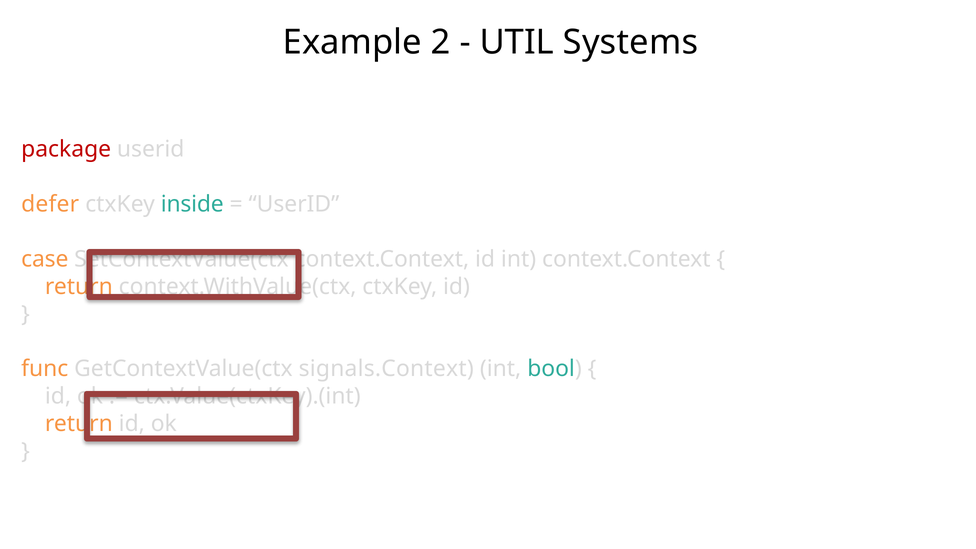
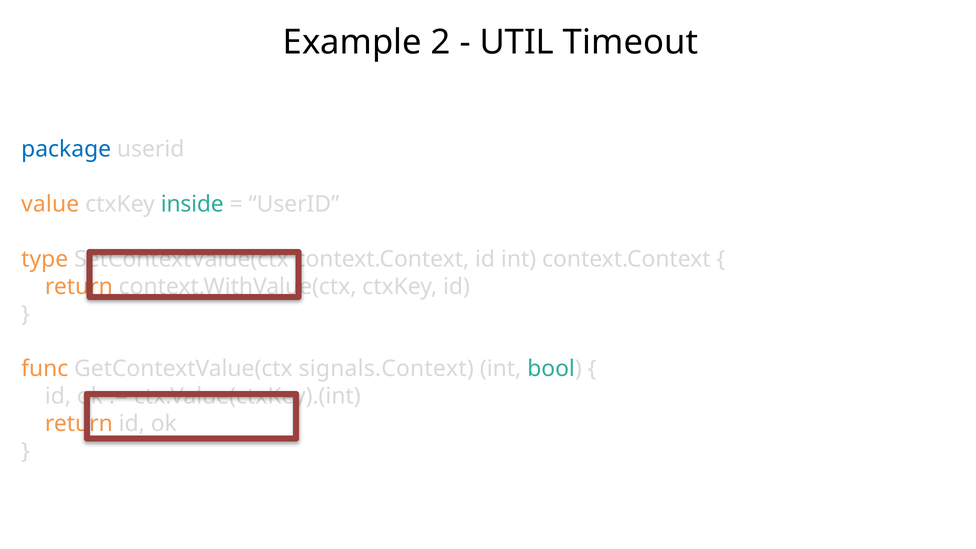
Systems: Systems -> Timeout (631, 43)
package colour: red -> blue (66, 149)
defer: defer -> value (50, 204)
case: case -> type (45, 259)
